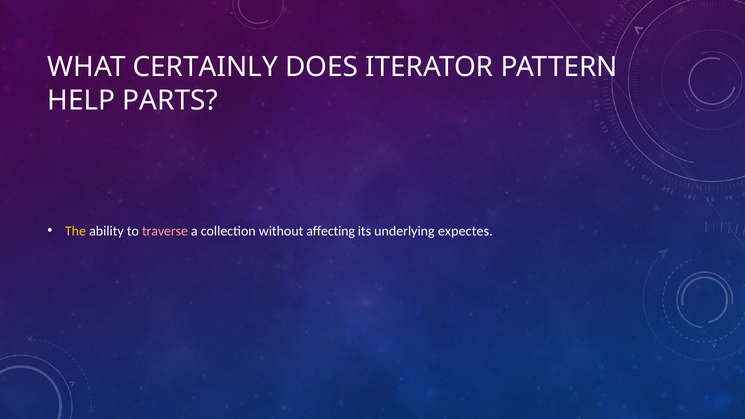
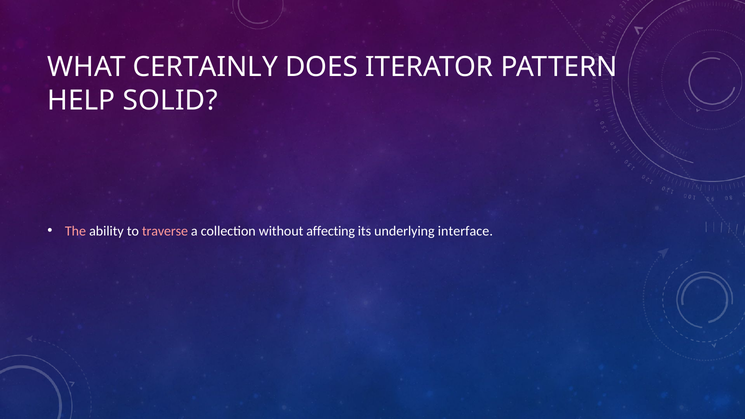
PARTS: PARTS -> SOLID (170, 100)
The colour: yellow -> pink (75, 231)
expectes: expectes -> interface (465, 231)
